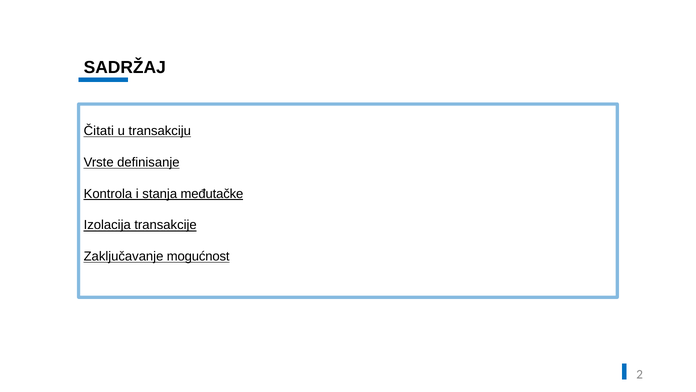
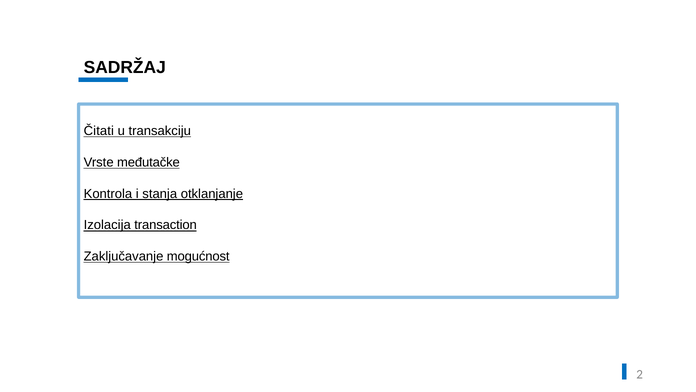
definisanje: definisanje -> međutačke (148, 162)
međutačke: međutačke -> otklanjanje (212, 194)
transakcije: transakcije -> transaction (166, 225)
